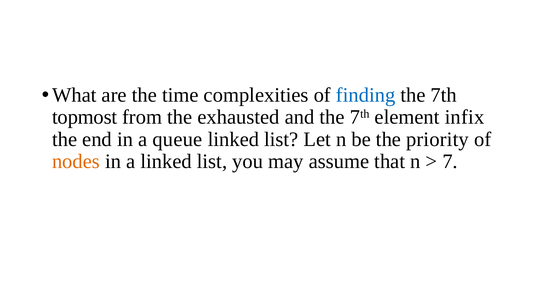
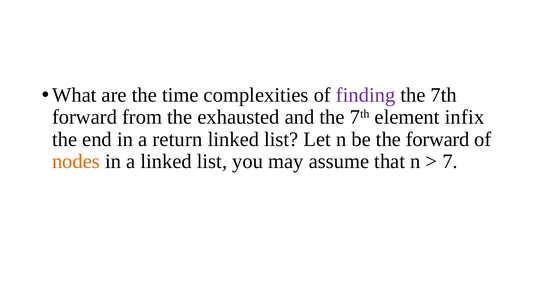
finding colour: blue -> purple (366, 95)
topmost: topmost -> forward (85, 117)
queue: queue -> return (177, 139)
the priority: priority -> forward (438, 139)
